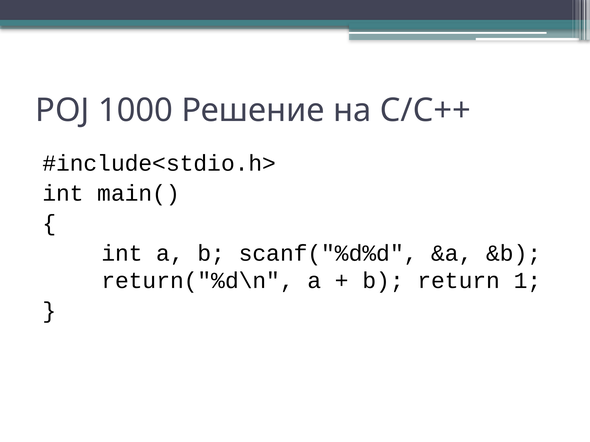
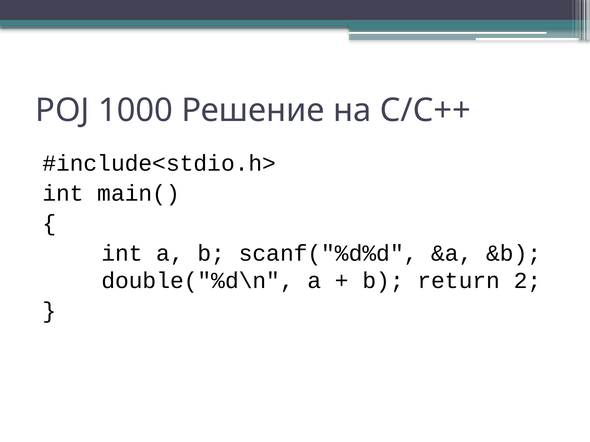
return("%d\n: return("%d\n -> double("%d\n (198, 281)
1: 1 -> 2 (527, 281)
